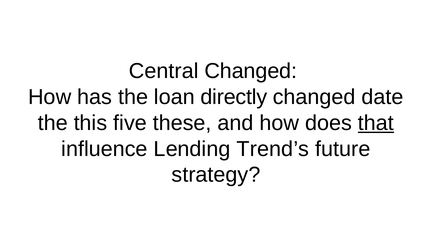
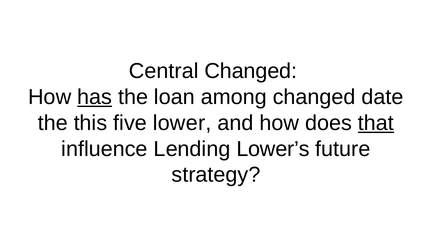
has underline: none -> present (95, 97)
directly: directly -> among (234, 97)
these: these -> lower (182, 123)
Trend’s: Trend’s -> Lower’s (273, 149)
